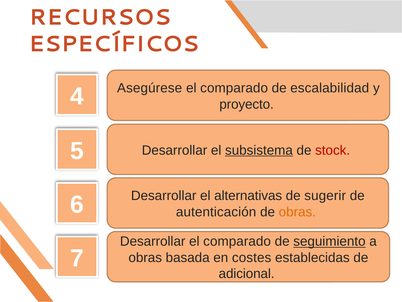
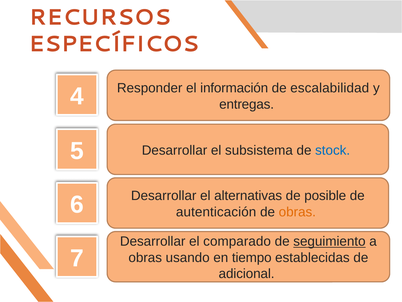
Asegúrese: Asegúrese -> Responder (150, 88)
comparado: comparado -> información (234, 88)
proyecto: proyecto -> entregas (247, 104)
subsistema underline: present -> none (259, 150)
stock colour: red -> blue (333, 150)
sugerir: sugerir -> posible (325, 196)
basada: basada -> usando (188, 257)
costes: costes -> tiempo (252, 257)
